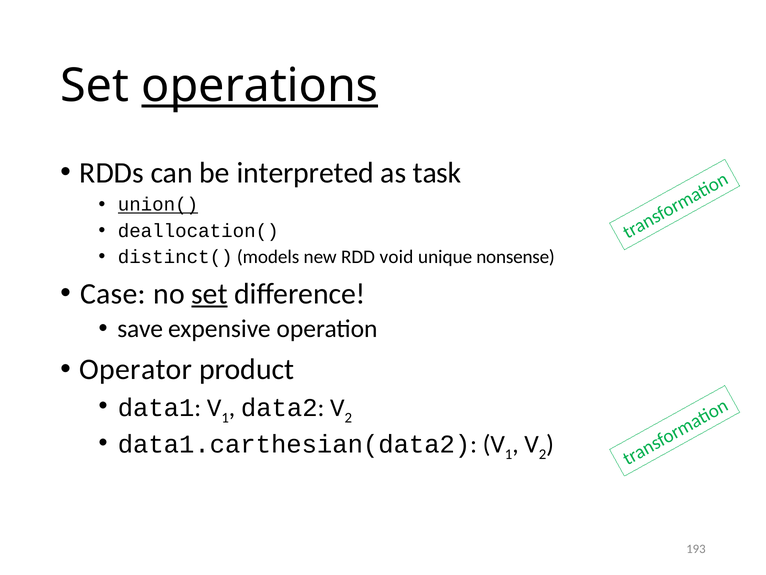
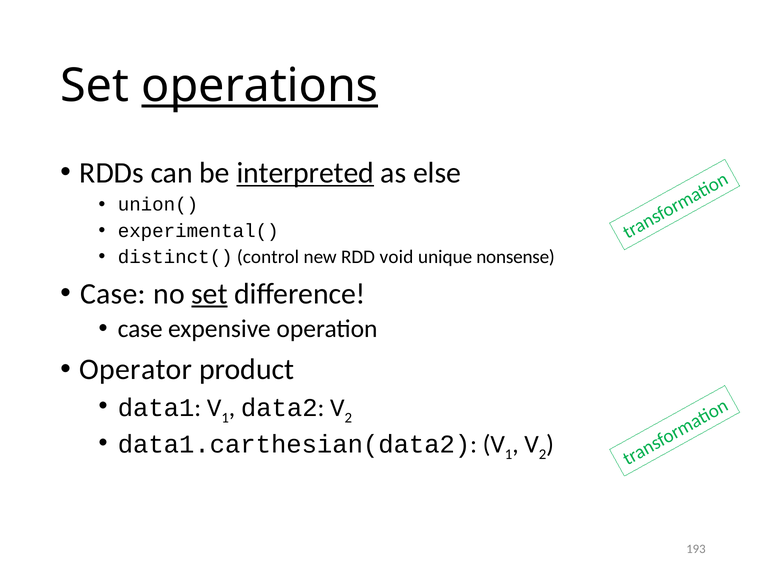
interpreted underline: none -> present (305, 173)
task: task -> else (437, 173)
union( underline: present -> none (158, 204)
deallocation(: deallocation( -> experimental( (198, 230)
models: models -> control (268, 256)
save: save -> case (140, 329)
